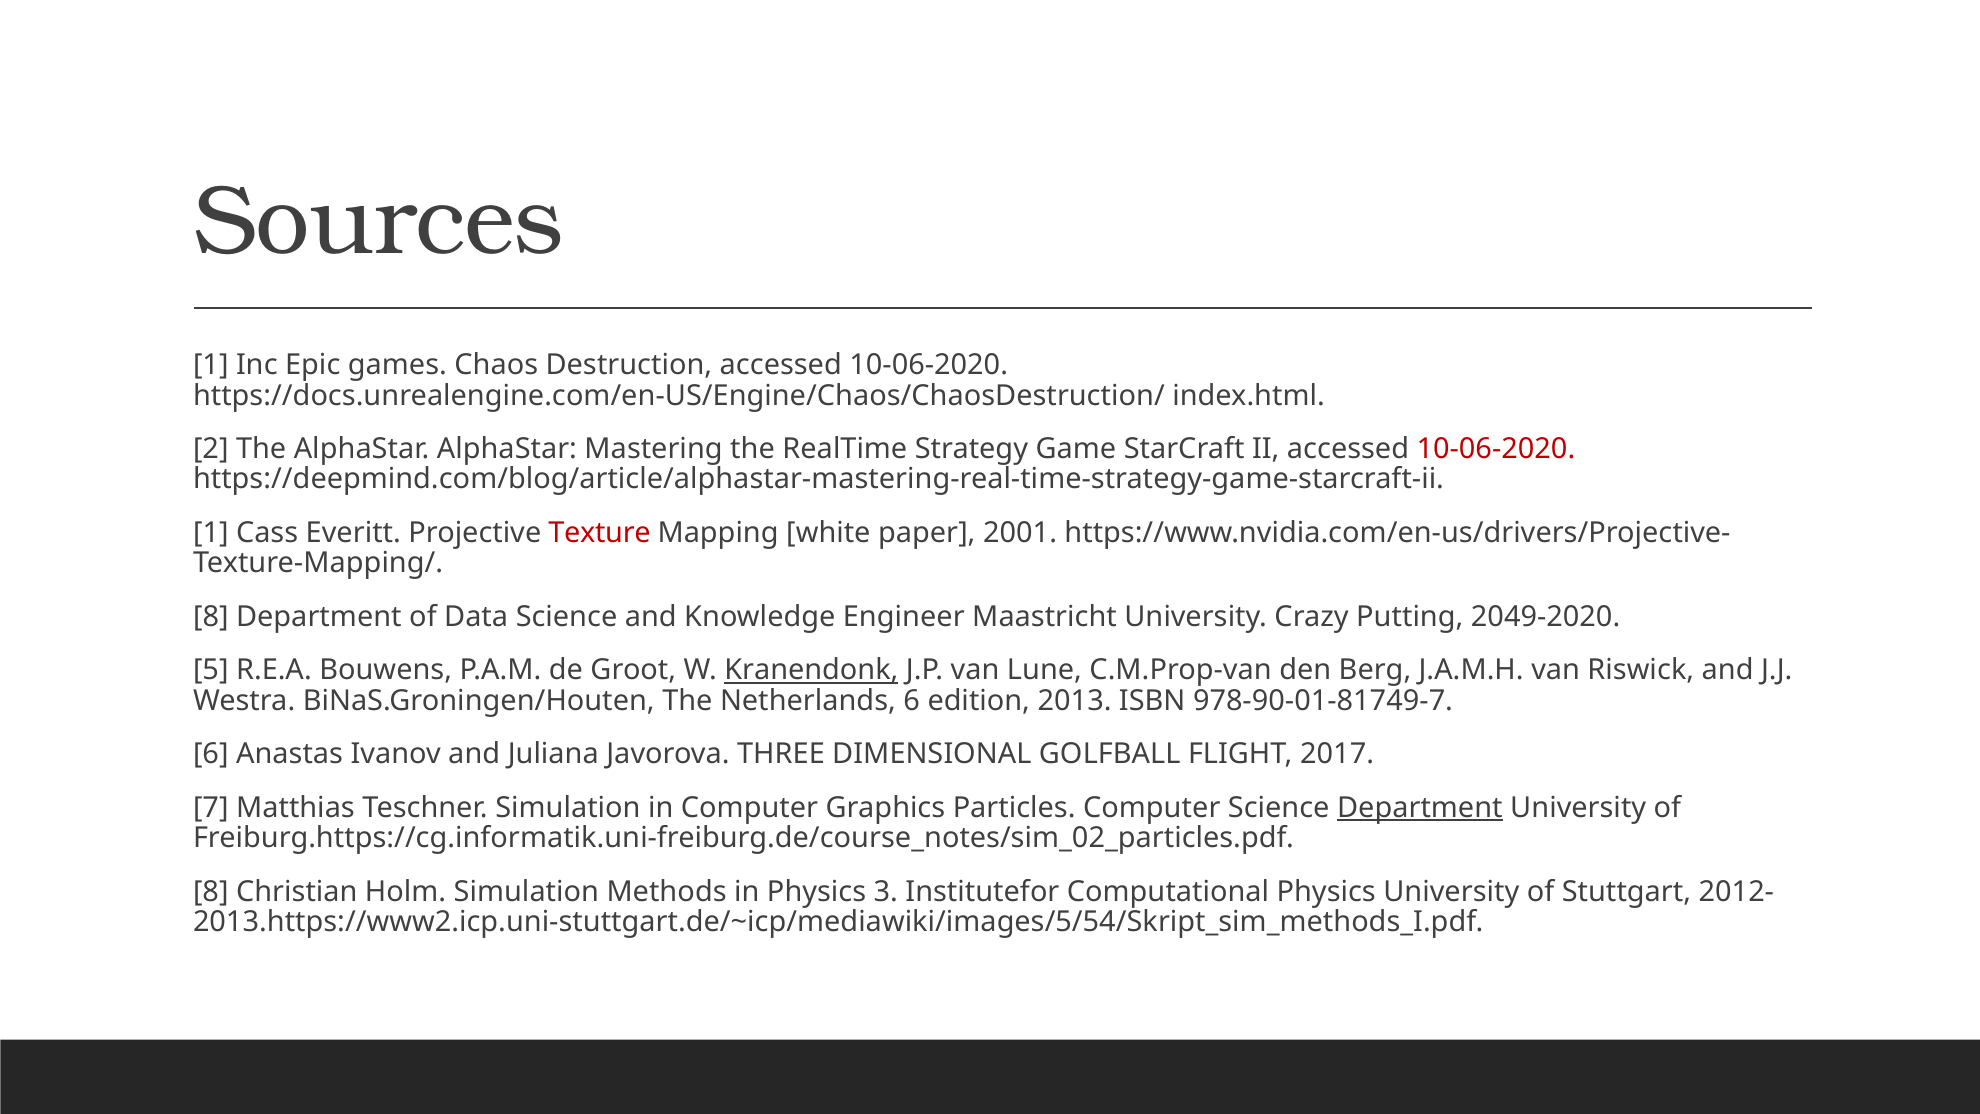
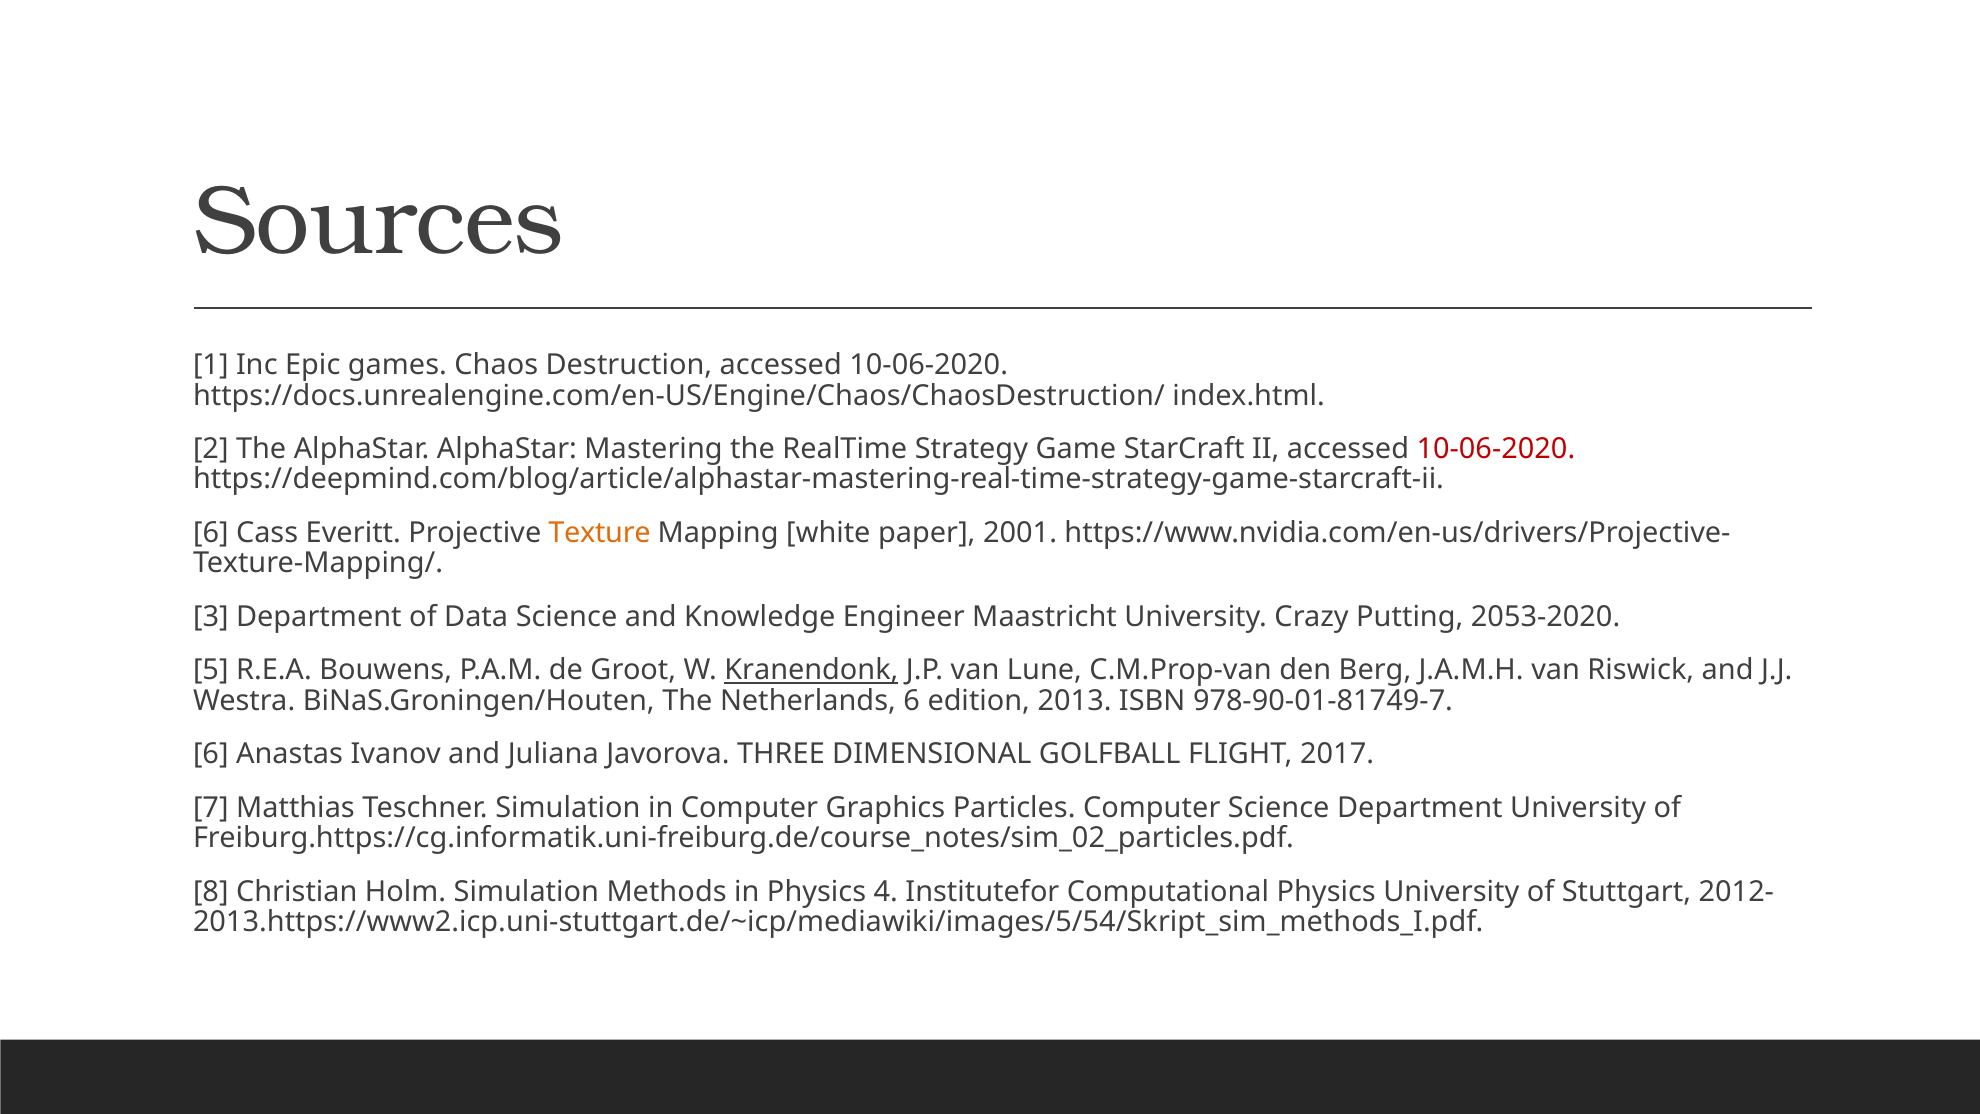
1: 1 -> 6 (211, 533)
Texture colour: red -> orange (600, 533)
8: 8 -> 3 (211, 617)
2049-2020: 2049-2020 -> 2053-2020 (1546, 617)
Department underline: present -> none (1420, 808)
3: 3 -> 4 (886, 892)
